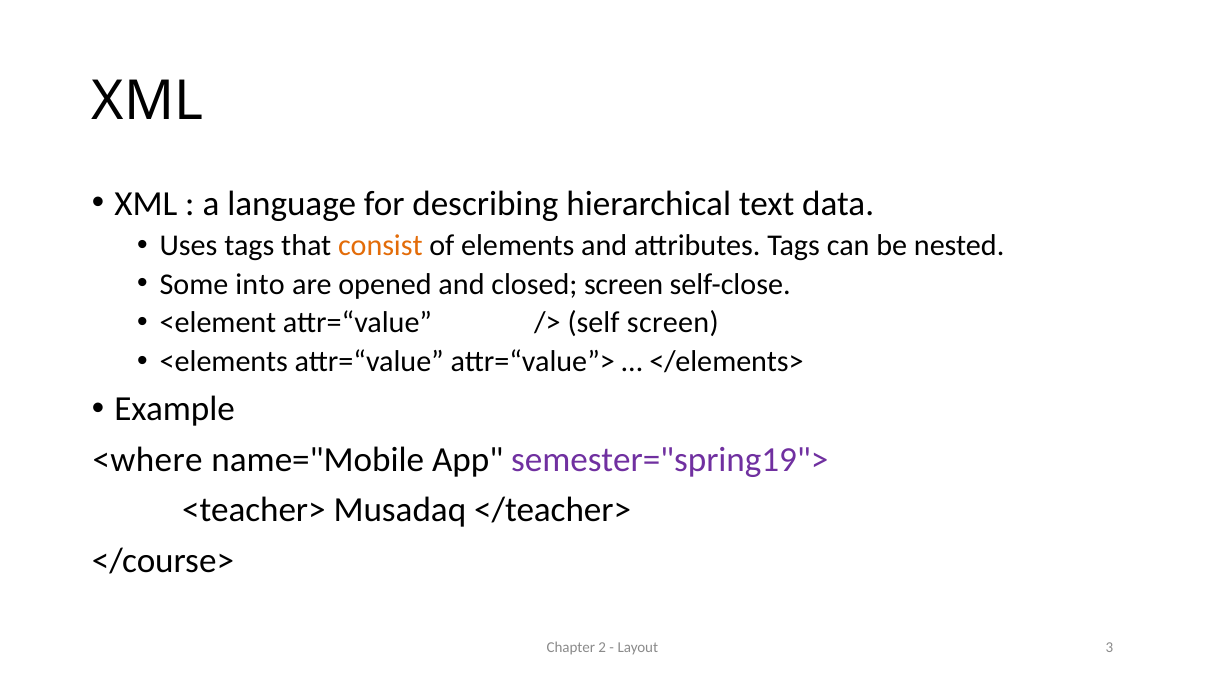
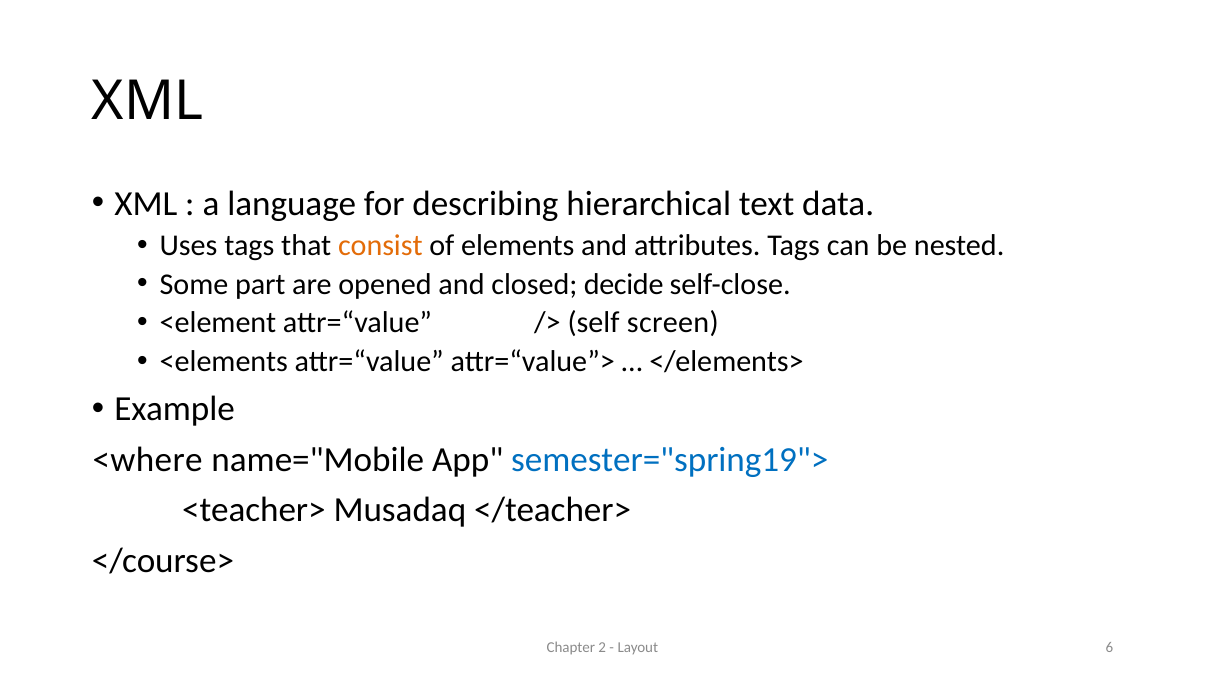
into: into -> part (260, 284)
closed screen: screen -> decide (624, 284)
semester="spring19"> colour: purple -> blue (670, 460)
3: 3 -> 6 (1109, 647)
